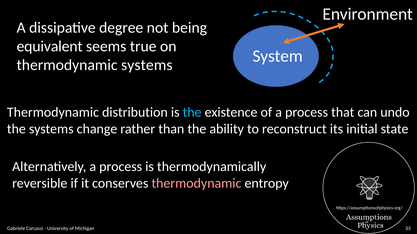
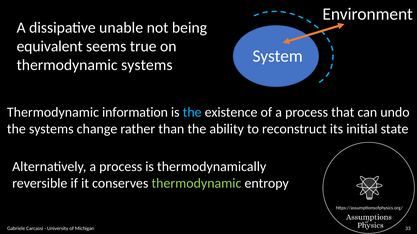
degree: degree -> unable (121, 28)
distribution: distribution -> information (135, 112)
thermodynamic colour: pink -> light green (196, 184)
